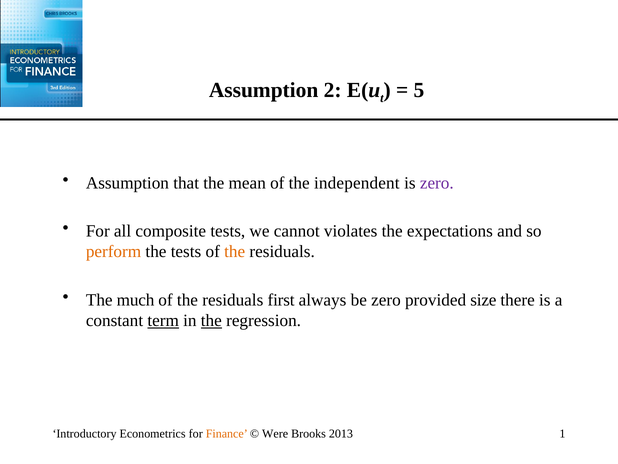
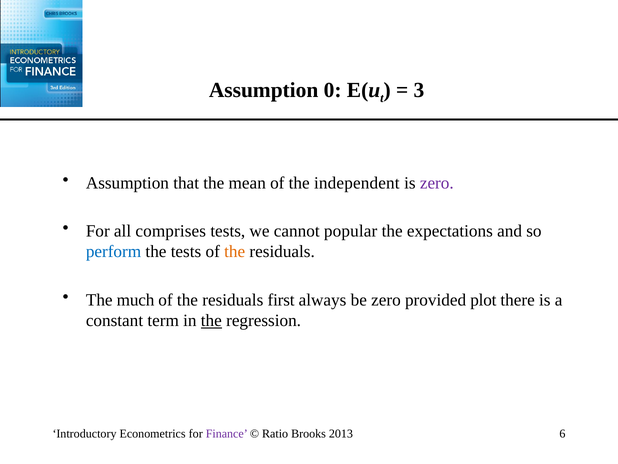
2: 2 -> 0 (333, 90)
5: 5 -> 3 (419, 90)
composite: composite -> comprises (171, 231)
violates: violates -> popular (351, 231)
perform colour: orange -> blue (114, 251)
size: size -> plot (483, 300)
term underline: present -> none (163, 320)
Finance colour: orange -> purple (227, 433)
Were: Were -> Ratio (275, 433)
1: 1 -> 6 (562, 433)
